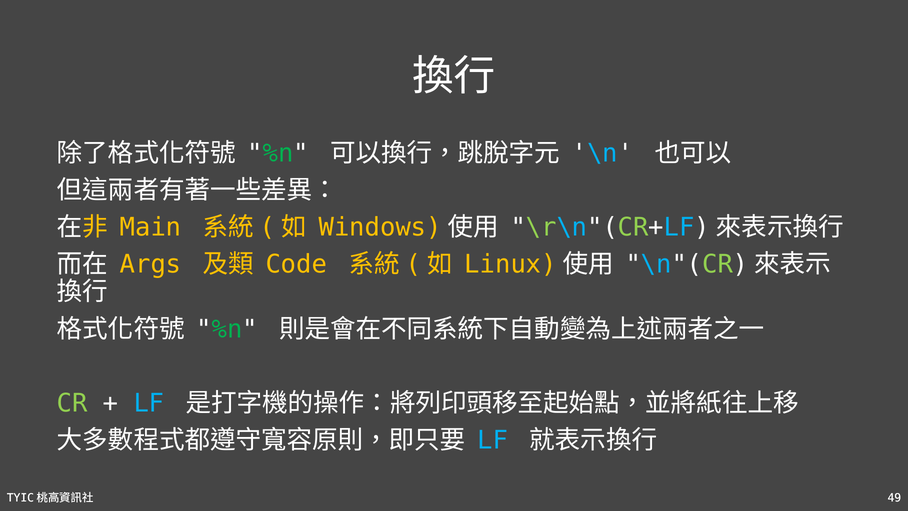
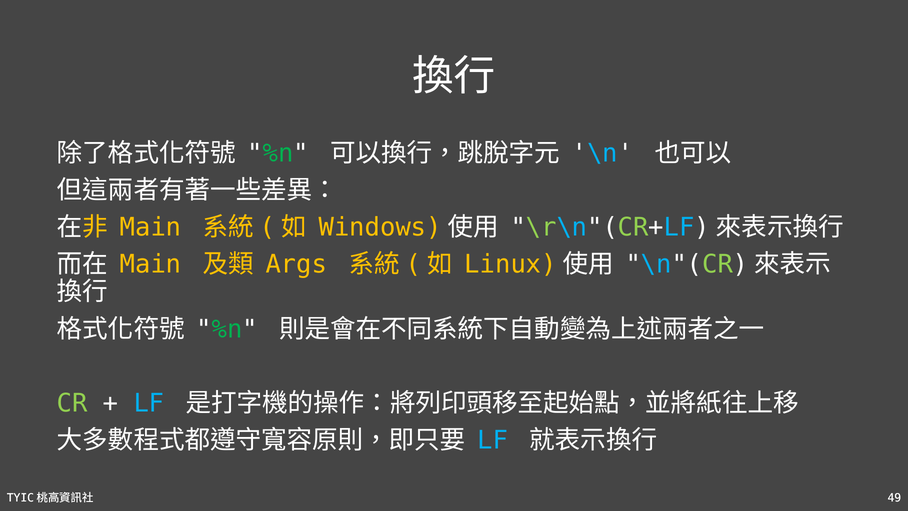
Args: Args -> Main (151, 264)
Code: Code -> Args (296, 264)
